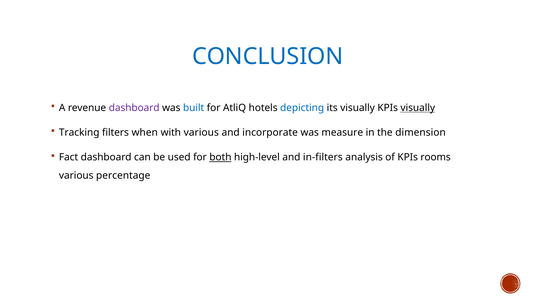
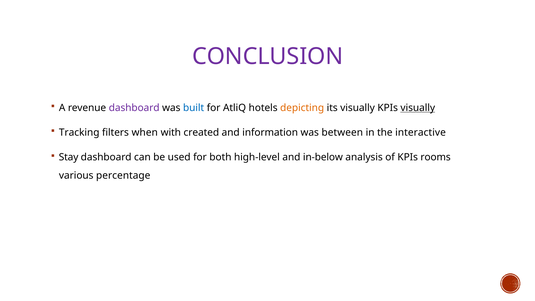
CONCLUSION colour: blue -> purple (268, 56)
depicting colour: blue -> orange (302, 108)
with various: various -> created (201, 133)
incorporate: incorporate -> information (270, 133)
measure: measure -> between (342, 133)
dimension: dimension -> interactive (421, 133)
Fact: Fact -> Stay (69, 157)
both underline: present -> none (220, 157)
in-filters: in-filters -> in-below (323, 157)
